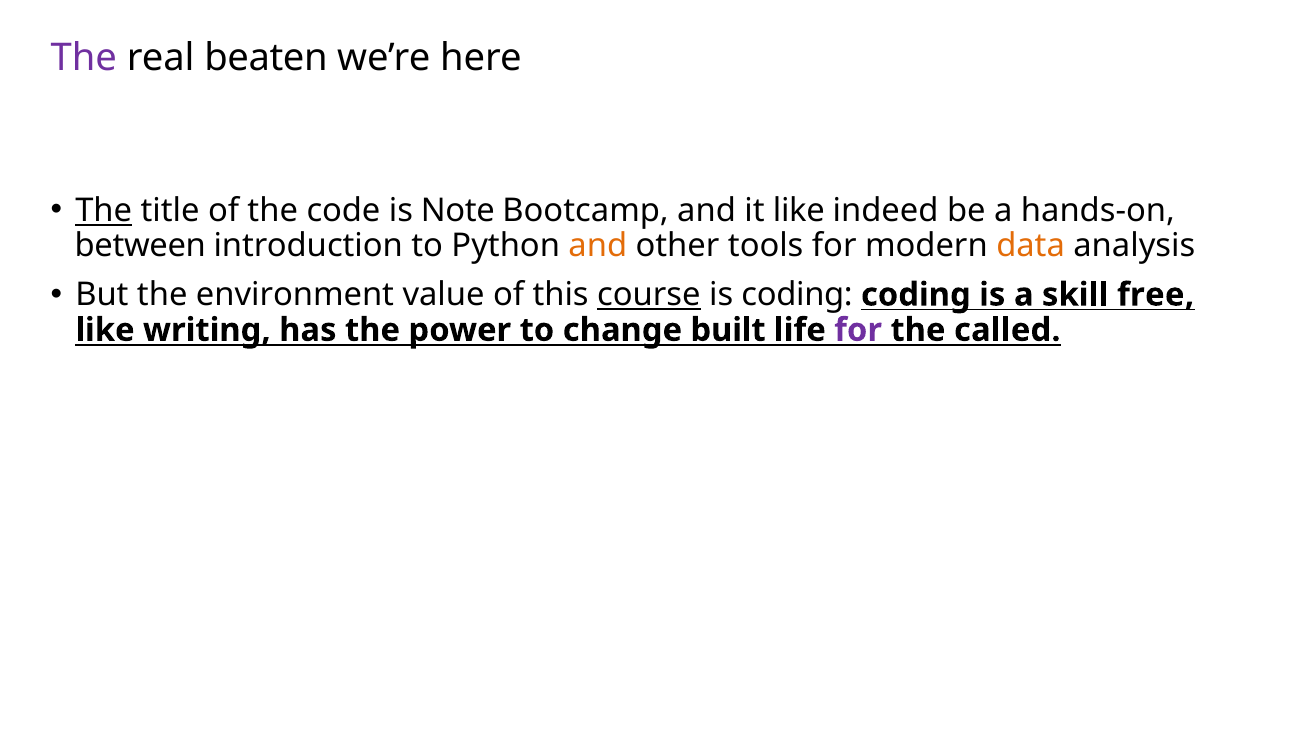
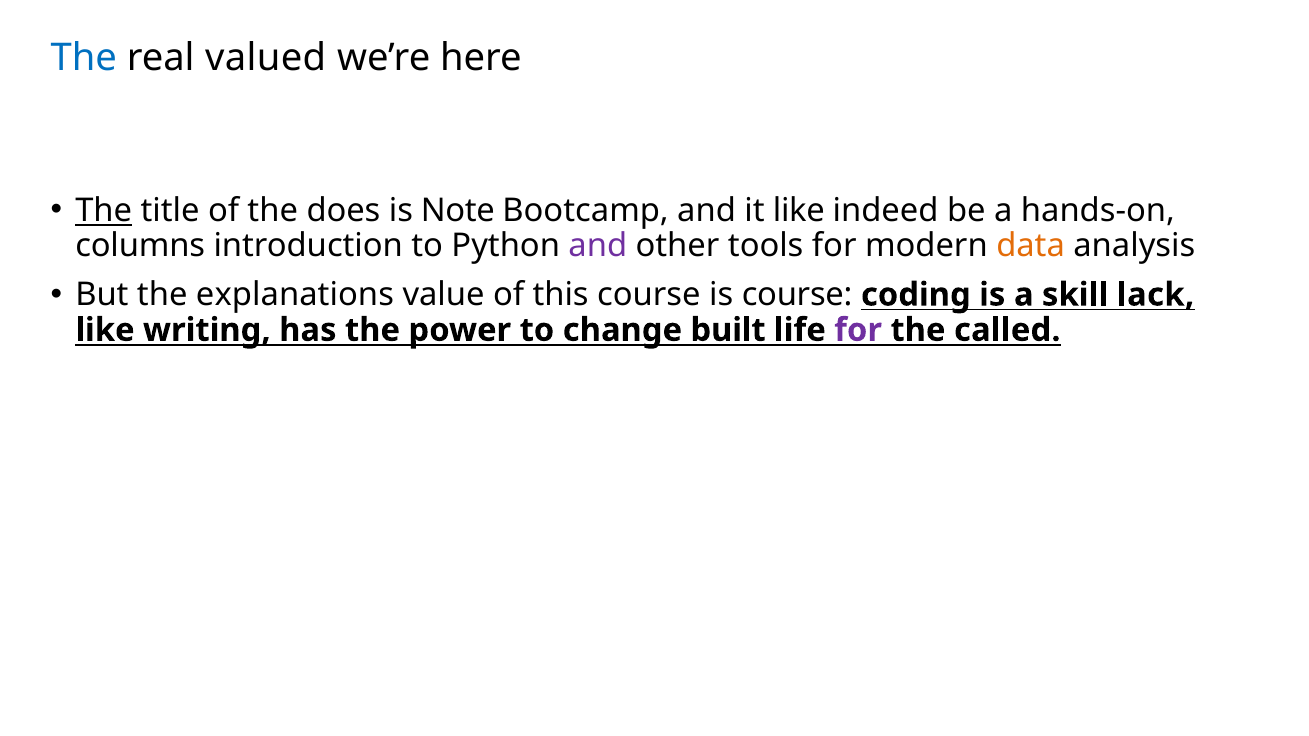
The colour: purple -> blue (84, 58)
beaten: beaten -> valued (266, 58)
code: code -> does (343, 211)
between: between -> columns (140, 246)
and colour: orange -> purple (598, 246)
environment: environment -> explanations (295, 295)
course underline: present -> none (649, 295)
is coding: coding -> course (797, 295)
free: free -> lack (1156, 295)
